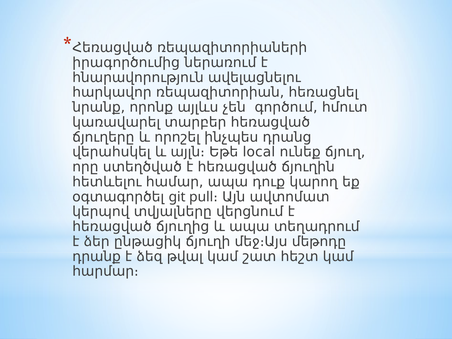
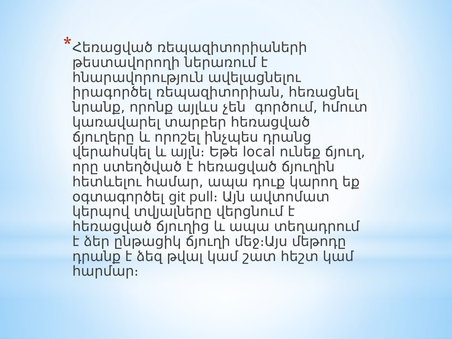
իրագործումից: իրագործումից -> թեստավորողի (126, 63)
հարկավոր: հարկավոր -> իրագործել (112, 92)
